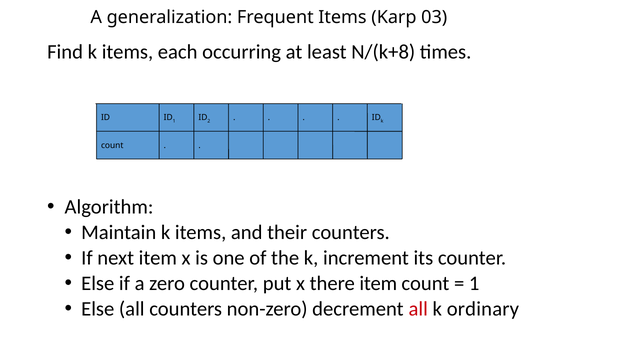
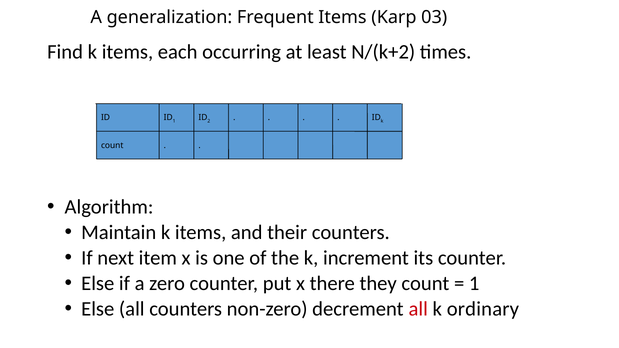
N/(k+8: N/(k+8 -> N/(k+2 (383, 52)
there item: item -> they (378, 283)
